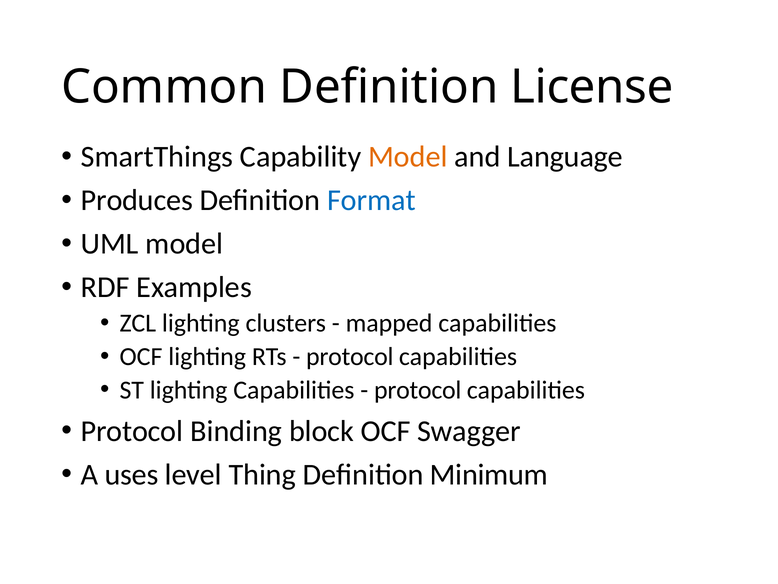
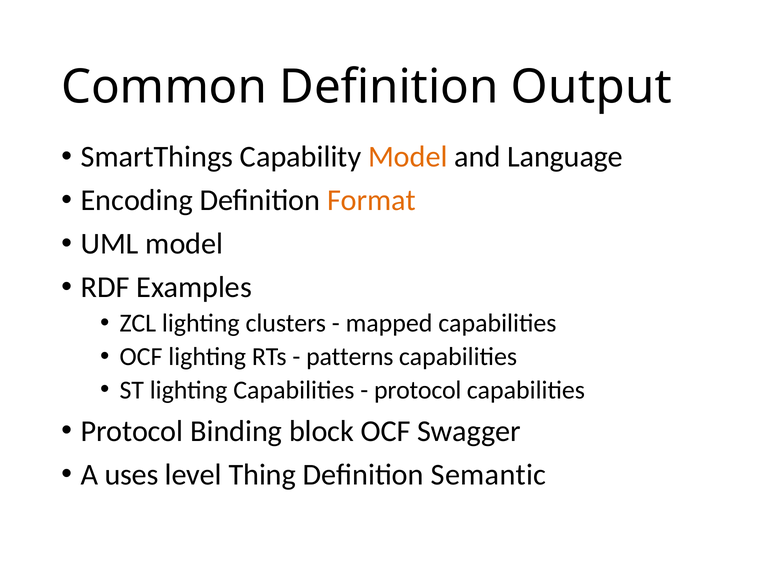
License: License -> Output (591, 87)
Produces: Produces -> Encoding (137, 200)
Format colour: blue -> orange (371, 200)
protocol: protocol -> patterns (350, 356)
Minimum: Minimum -> Semantic (489, 474)
